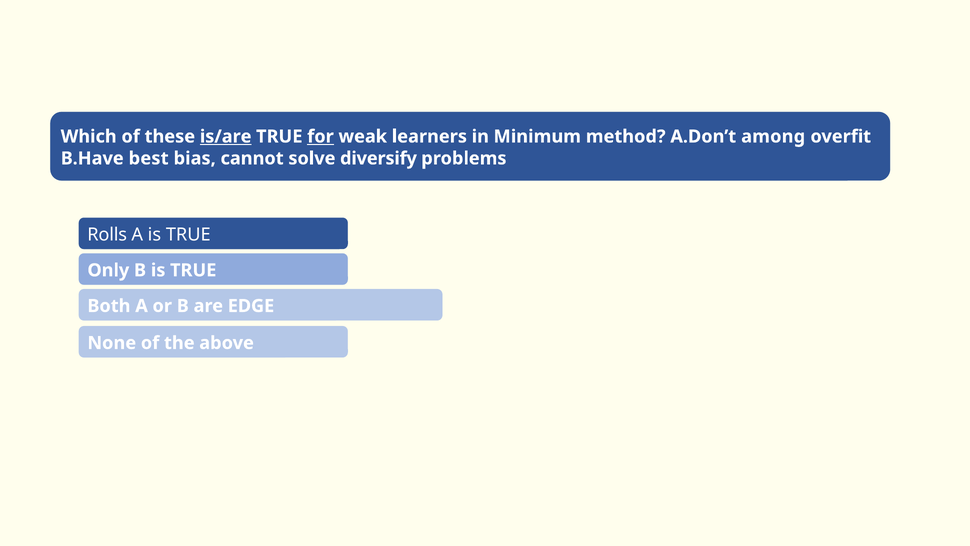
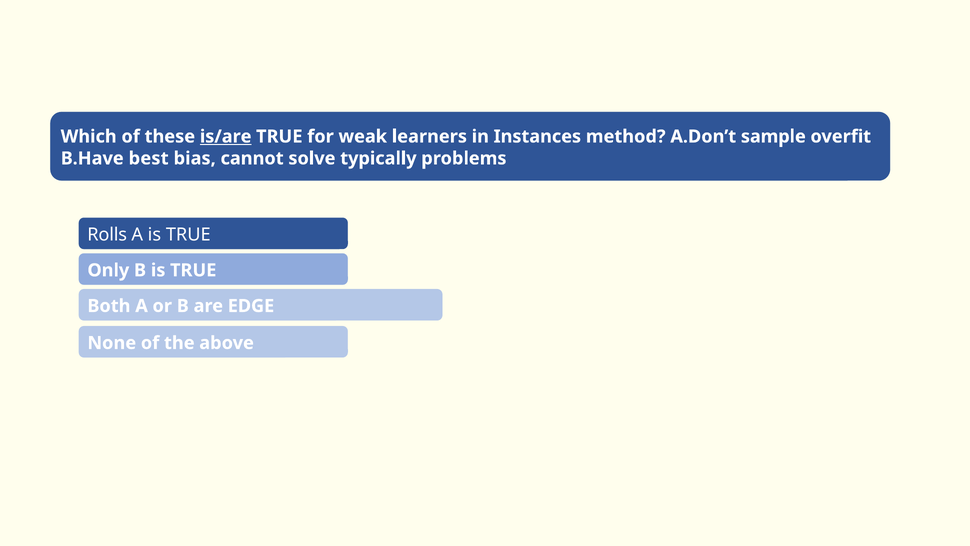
for underline: present -> none (321, 136)
Minimum: Minimum -> Instances (537, 136)
among: among -> sample (773, 136)
diversify: diversify -> typically (378, 158)
